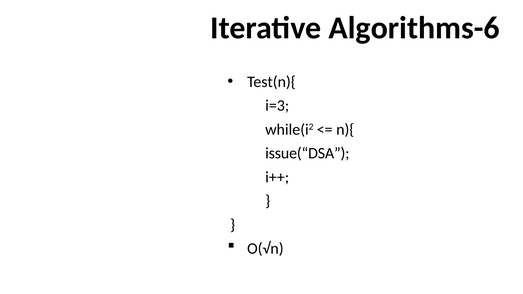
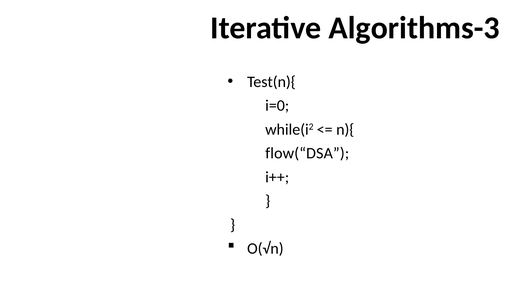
Algorithms-6: Algorithms-6 -> Algorithms-3 (414, 28)
i=3: i=3 -> i=0 (277, 106)
issue(“DSA: issue(“DSA -> flow(“DSA (307, 153)
